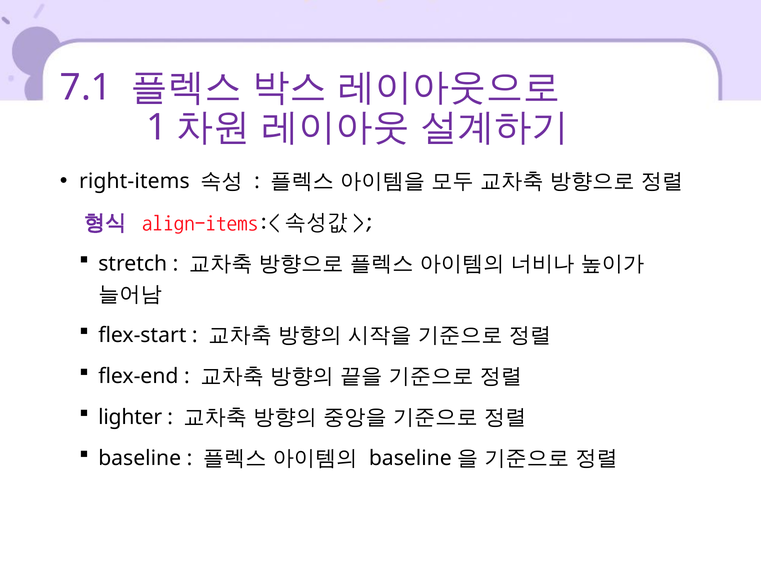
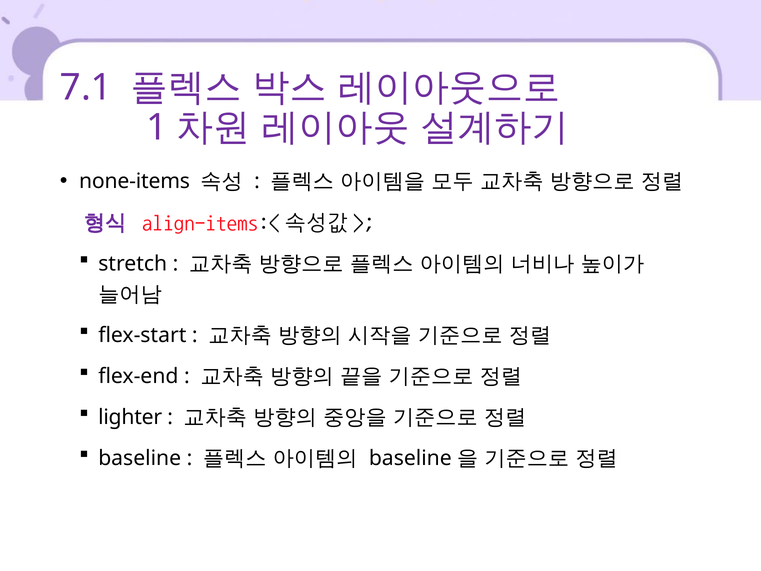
right-items: right-items -> none-items (135, 181)
